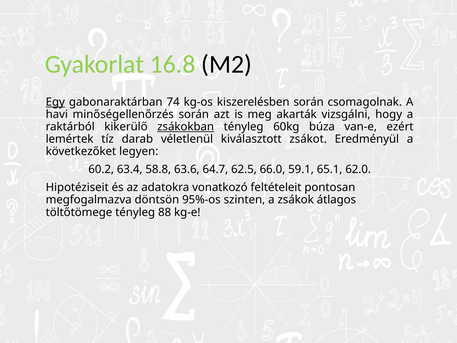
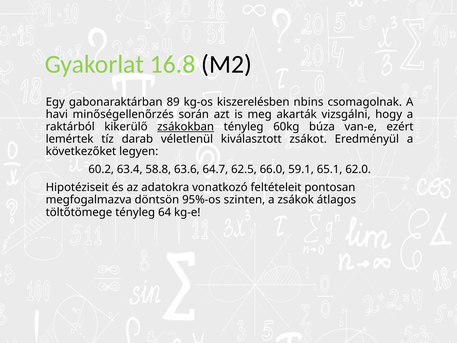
Egy underline: present -> none (55, 102)
74: 74 -> 89 (173, 102)
kiszerelésben során: során -> nbins (308, 102)
88: 88 -> 64 (165, 212)
